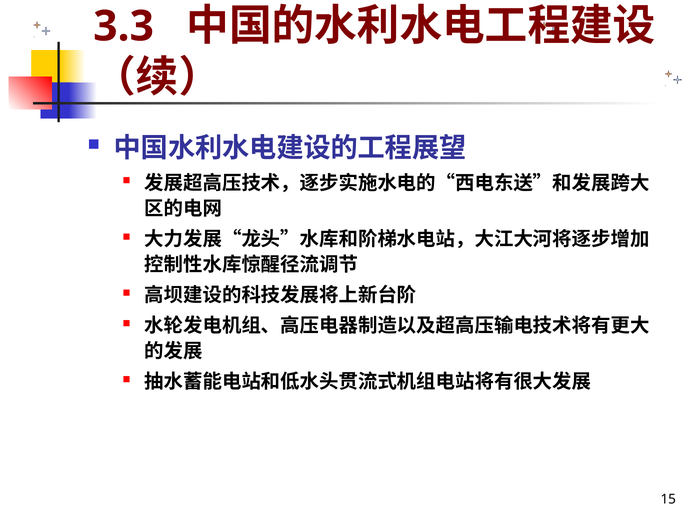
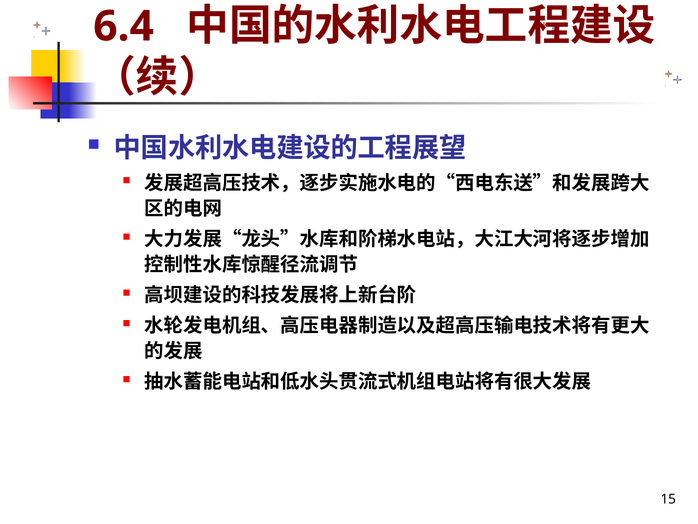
3.3: 3.3 -> 6.4 (124, 26)
